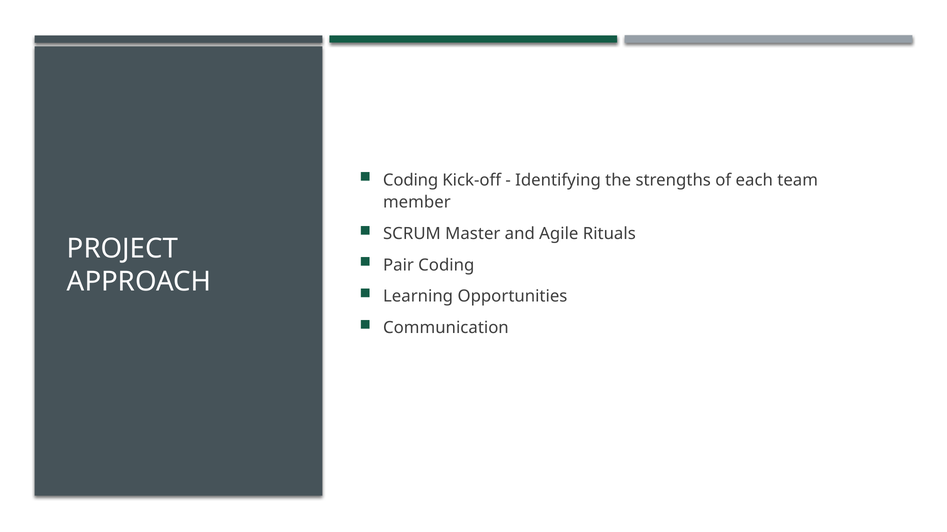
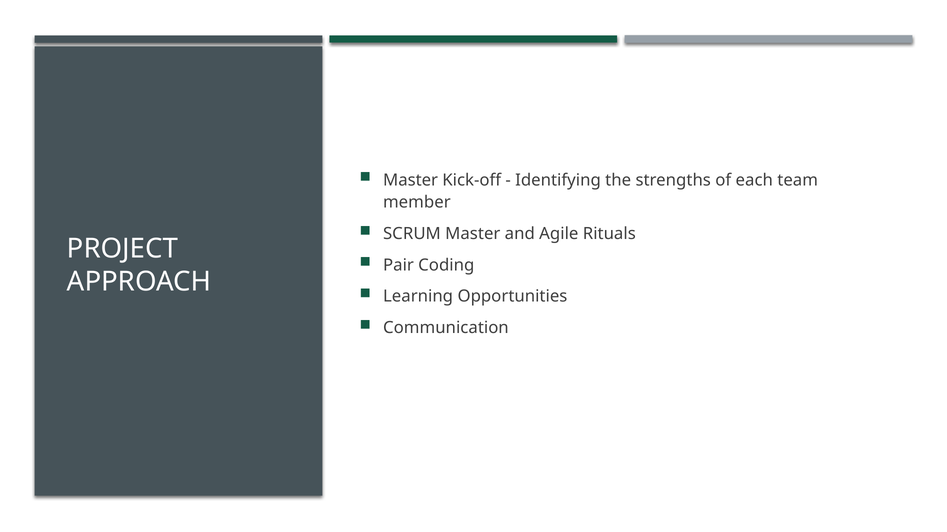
Coding: Coding -> Master (411, 180)
